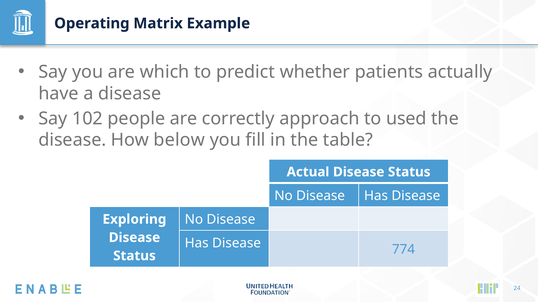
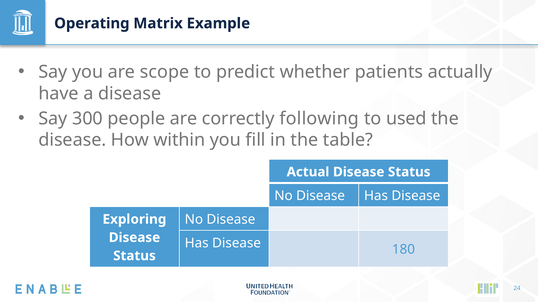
which: which -> scope (165, 72)
102: 102 -> 300 (87, 119)
approach: approach -> following (319, 119)
below: below -> within (179, 140)
774: 774 -> 180 (403, 250)
